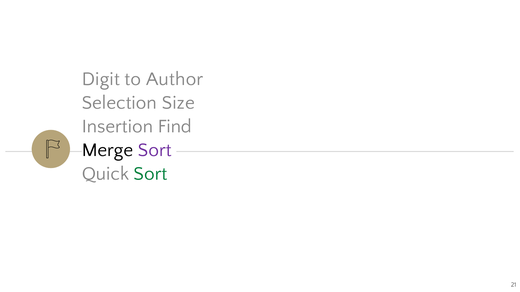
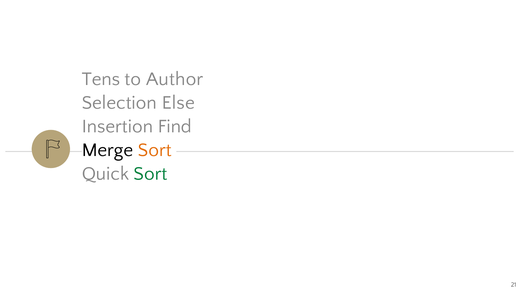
Digit: Digit -> Tens (101, 79)
Size: Size -> Else (178, 103)
Sort colour: purple -> orange (155, 150)
